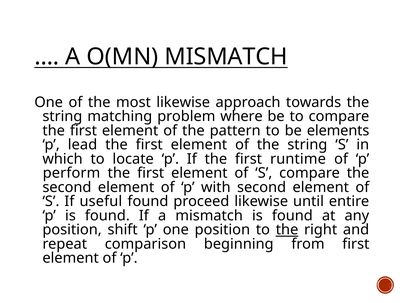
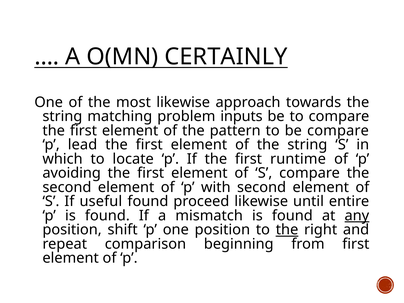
O(MN MISMATCH: MISMATCH -> CERTAINLY (226, 57)
where: where -> inputs (241, 116)
be elements: elements -> compare (338, 131)
perform: perform -> avoiding (72, 173)
any underline: none -> present (357, 216)
